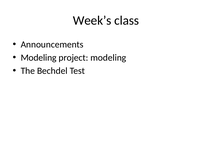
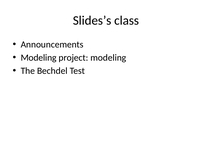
Week’s: Week’s -> Slides’s (92, 21)
